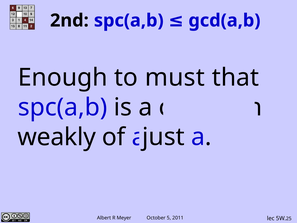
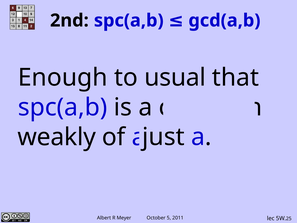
must: must -> usual (175, 77)
